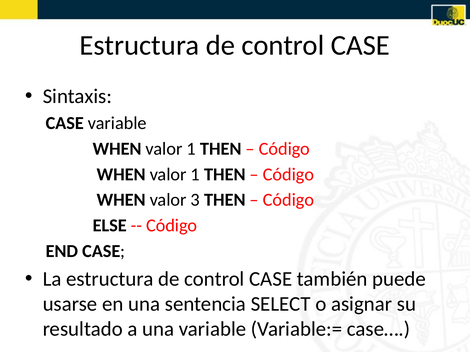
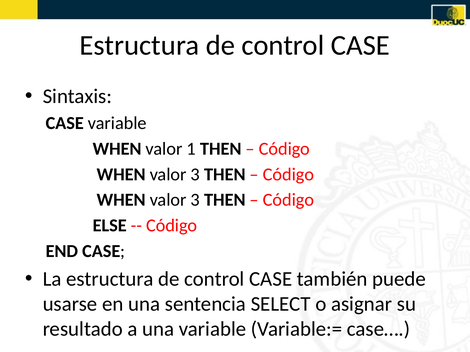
1: 1 -> 3 (195, 175)
